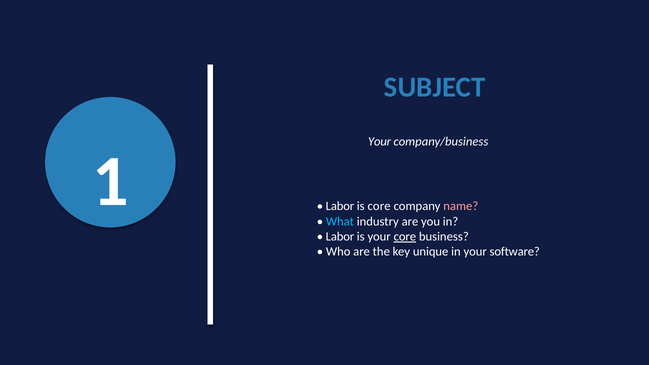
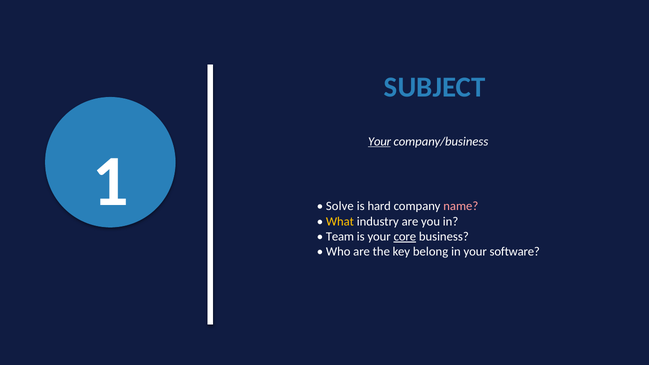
Your underline: none -> present (380, 141)
Labor: Labor -> Solve (340, 206)
is core: core -> hard (379, 206)
What colour: light blue -> yellow (340, 221)
Labor: Labor -> Team (340, 237)
unique: unique -> belong (431, 252)
